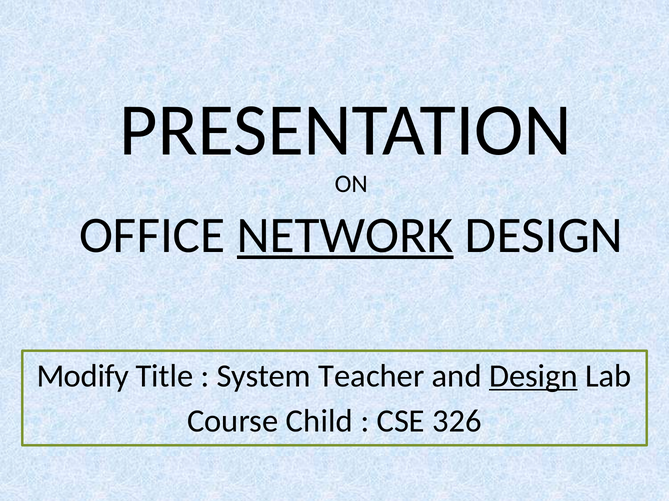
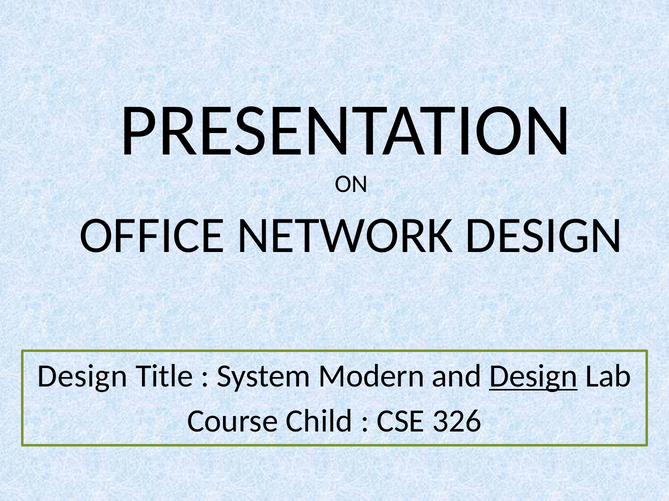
NETWORK underline: present -> none (345, 236)
Modify: Modify -> Design (82, 376)
Teacher: Teacher -> Modern (371, 376)
